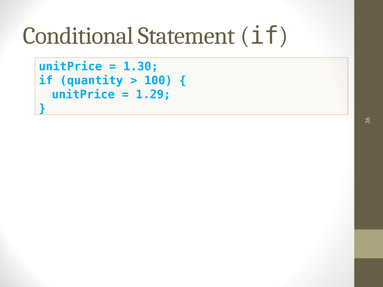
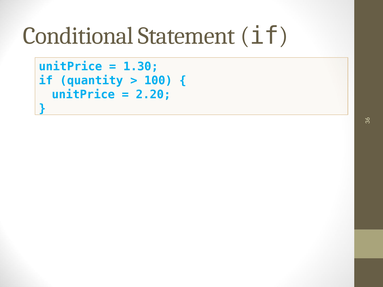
1.29: 1.29 -> 2.20 (153, 95)
